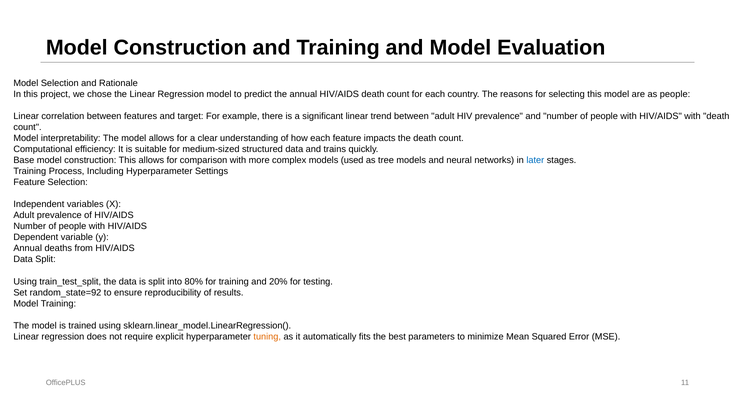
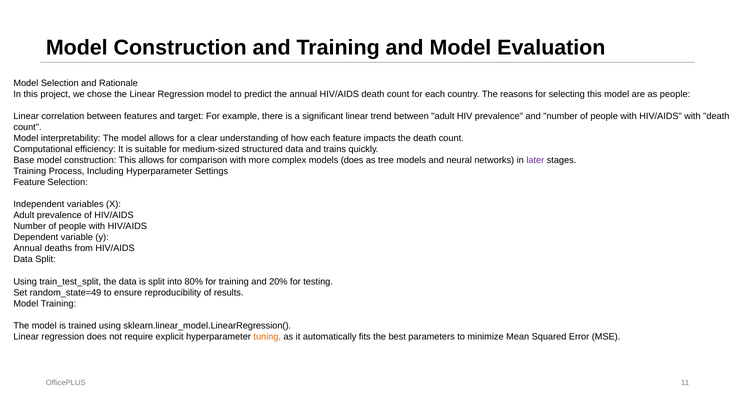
models used: used -> does (352, 161)
later colour: blue -> purple (535, 161)
random_state=92: random_state=92 -> random_state=49 (65, 293)
